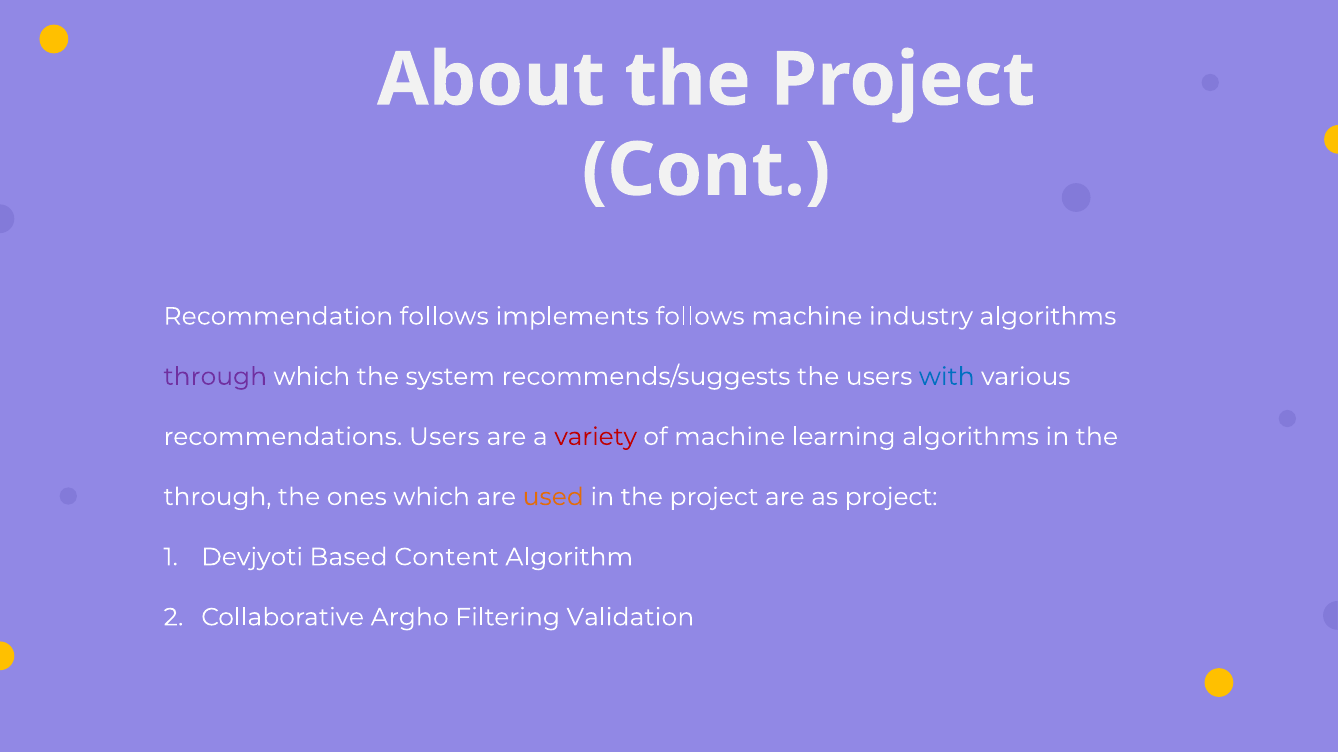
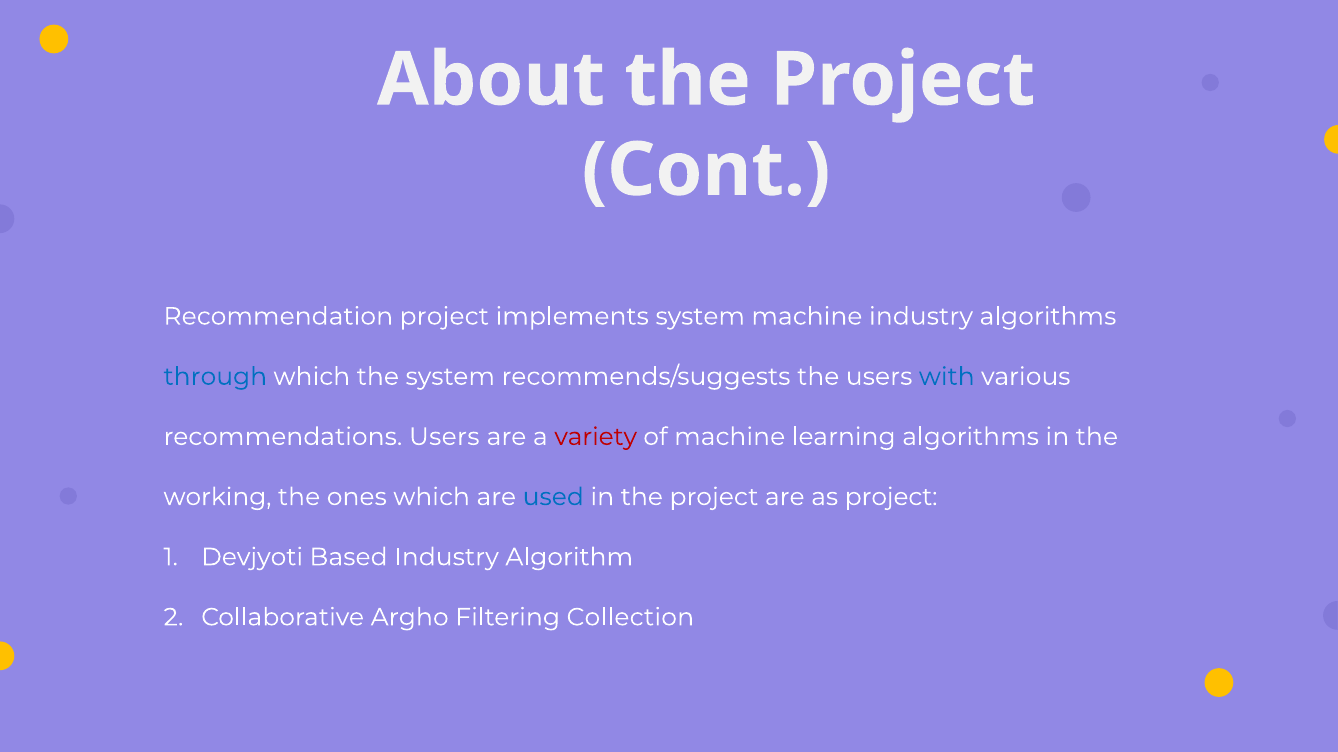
Recommendation follows: follows -> project (444, 317)
implements follows: follows -> system (700, 317)
through colour: purple -> blue (215, 377)
through: through -> working (217, 497)
used colour: orange -> blue (553, 497)
Based Content: Content -> Industry (447, 557)
Validation: Validation -> Collection (630, 618)
